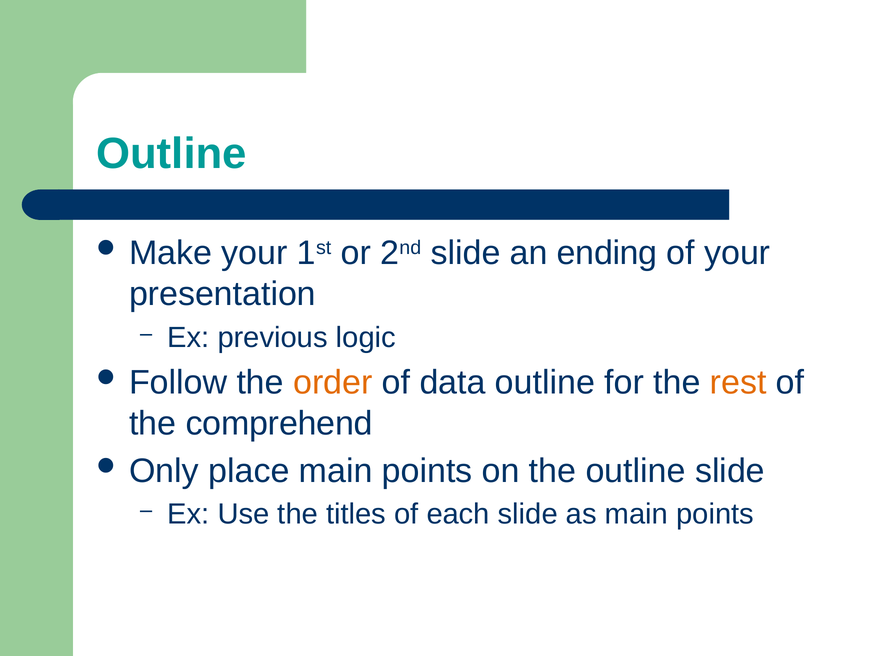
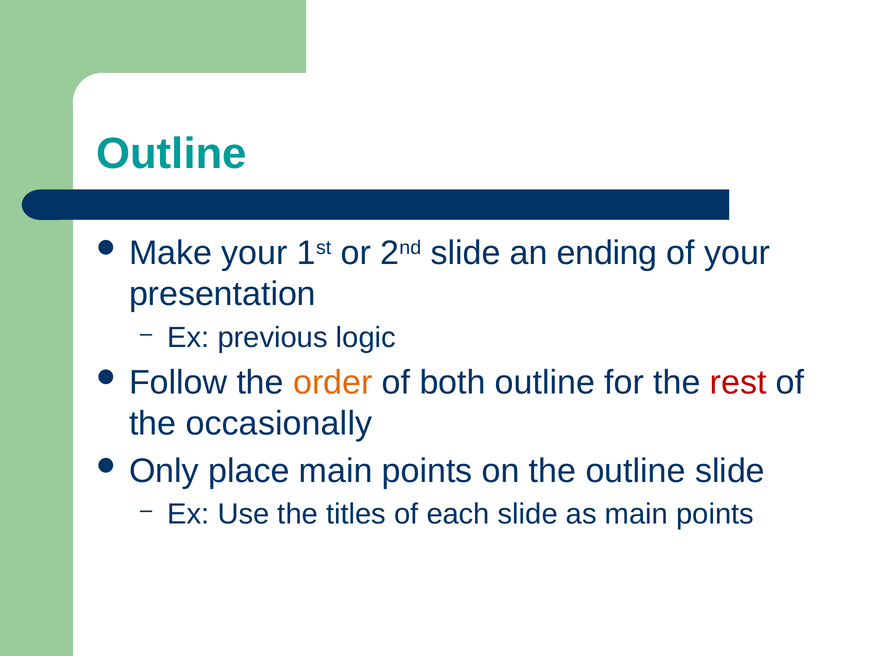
data: data -> both (453, 383)
rest colour: orange -> red (738, 383)
comprehend: comprehend -> occasionally (279, 423)
